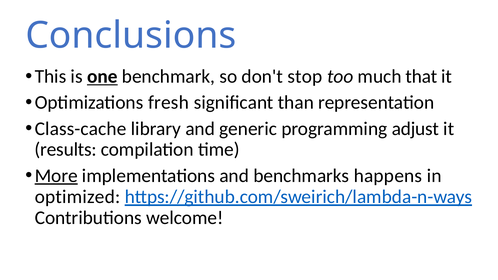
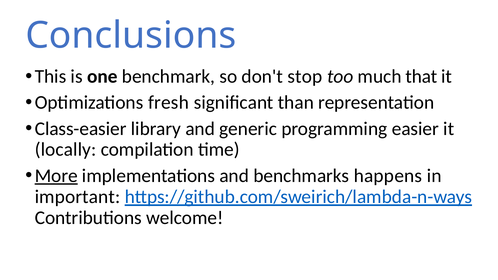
one underline: present -> none (102, 77)
Class-cache: Class-cache -> Class-easier (81, 129)
adjust: adjust -> easier (415, 129)
results: results -> locally (66, 150)
optimized: optimized -> important (78, 197)
